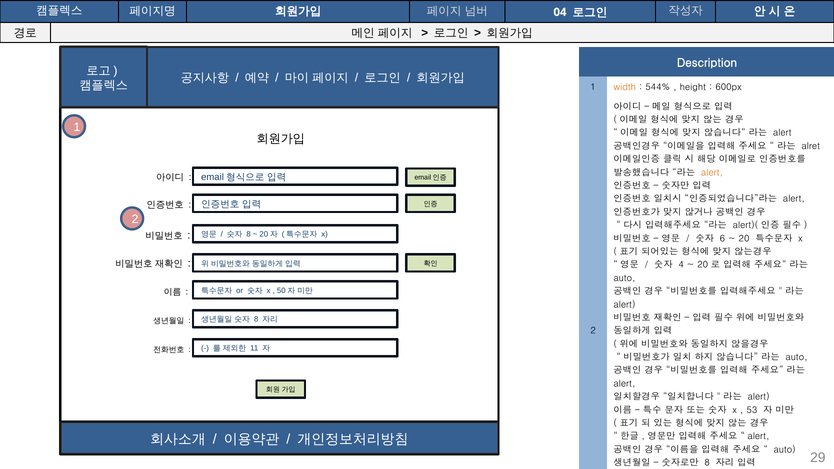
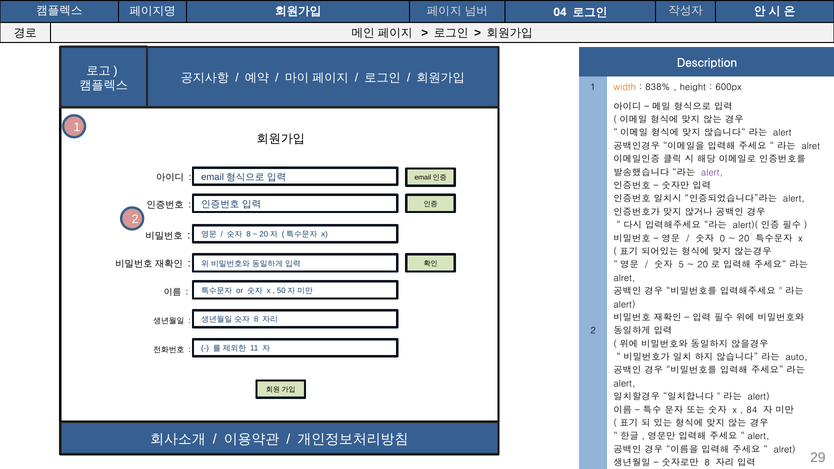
544%: 544% -> 838% (658, 87)
alert colour: orange -> purple (712, 173)
6: 6 -> 0 (722, 239)
4: 4 -> 5 (681, 265)
auto: auto -> alret (624, 278)
53: 53 -> 84 (752, 410)
auto: auto -> alret (785, 450)
